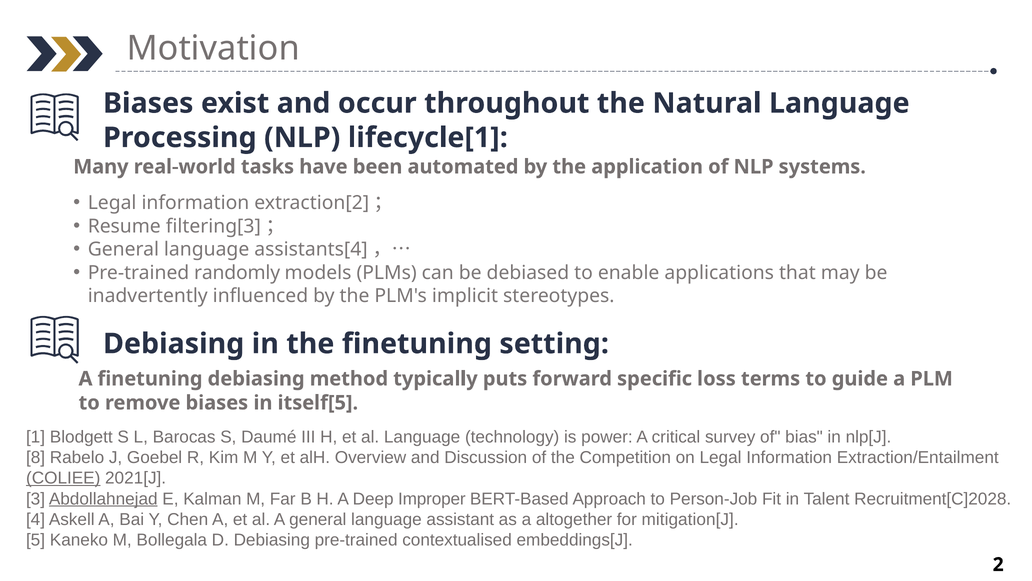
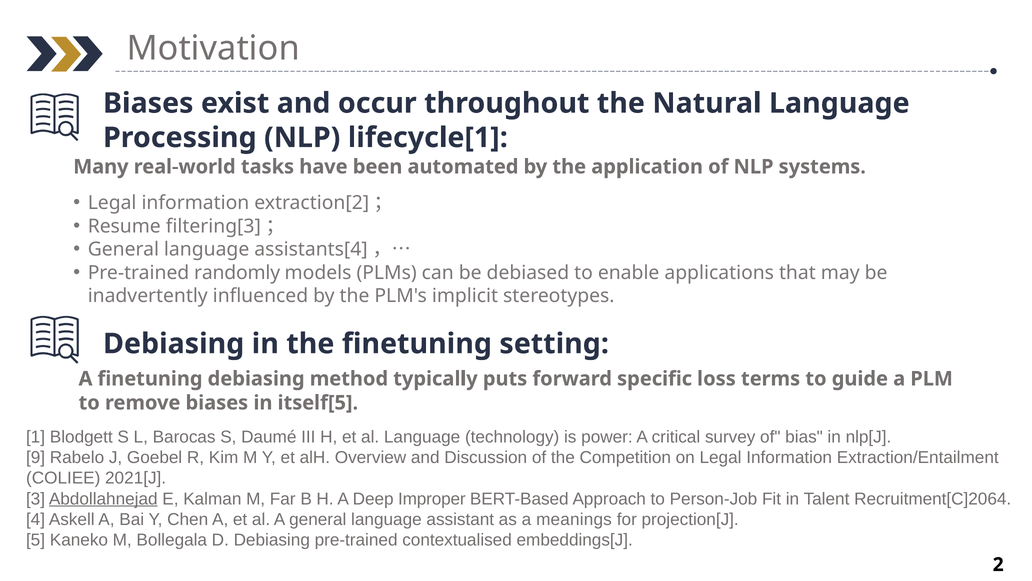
8: 8 -> 9 (36, 457)
COLIEE underline: present -> none (63, 478)
Recruitment[C]2028: Recruitment[C]2028 -> Recruitment[C]2064 (933, 498)
altogether: altogether -> meanings (574, 519)
mitigation[J: mitigation[J -> projection[J (690, 519)
